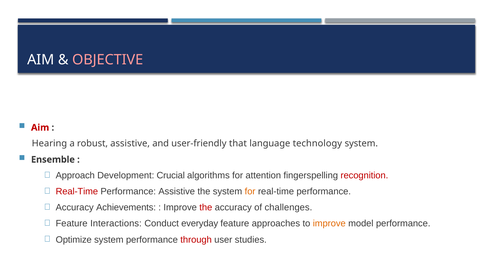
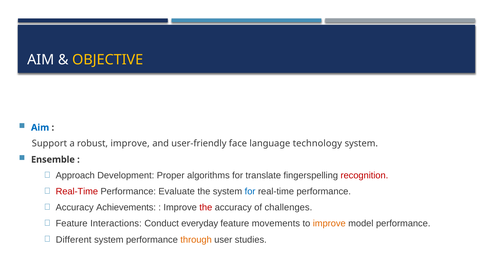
OBJECTIVE colour: pink -> yellow (108, 60)
Aim colour: red -> blue (40, 128)
Hearing: Hearing -> Support (49, 144)
robust assistive: assistive -> improve (130, 144)
that: that -> face (238, 144)
Crucial: Crucial -> Proper (171, 176)
attention: attention -> translate (263, 176)
Performance Assistive: Assistive -> Evaluate (177, 192)
for colour: orange -> blue (250, 192)
approaches: approaches -> movements (276, 224)
Optimize: Optimize -> Different (74, 240)
through colour: red -> orange (196, 240)
